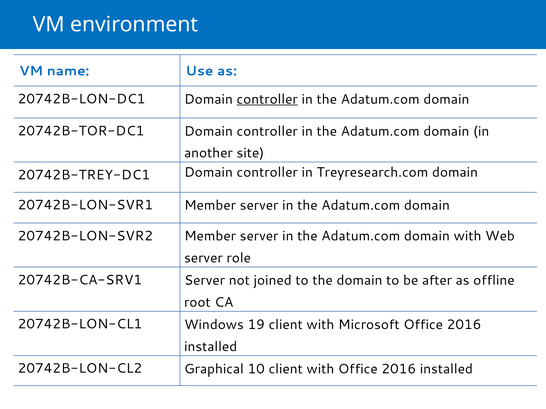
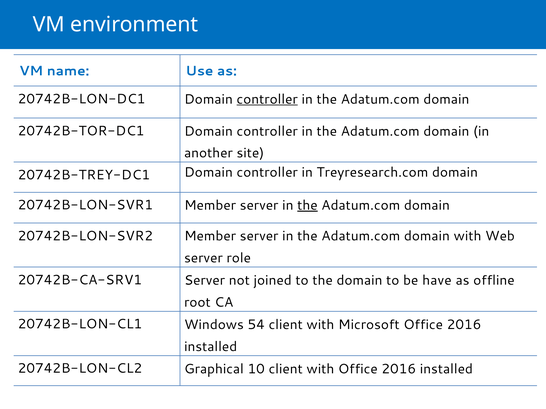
the underline: none -> present (307, 206)
after: after -> have (437, 281)
19: 19 -> 54 (256, 325)
